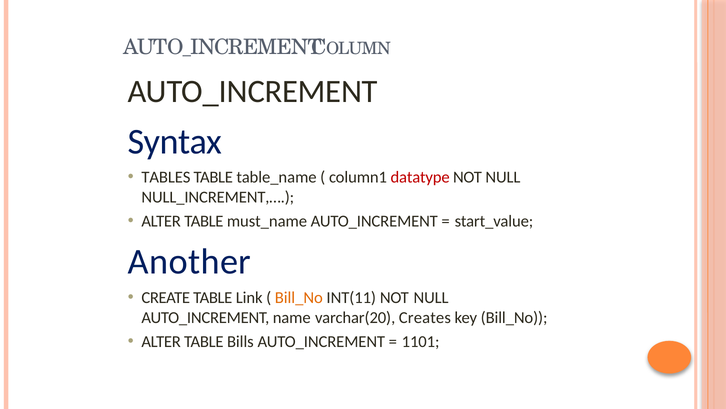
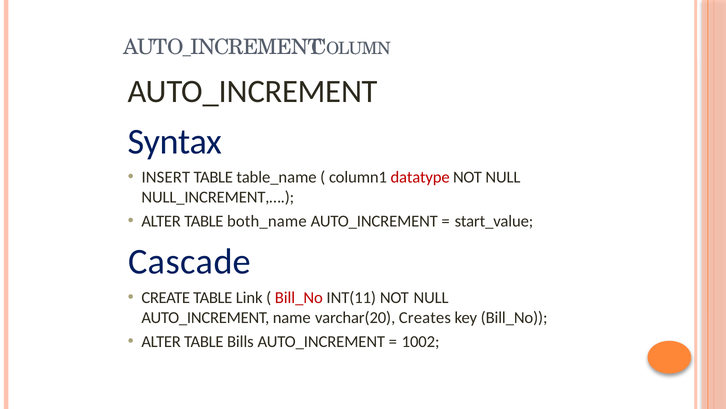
TABLES: TABLES -> INSERT (166, 177)
must_name: must_name -> both_name (267, 221)
Another: Another -> Cascade (190, 261)
Bill_No colour: orange -> red (299, 297)
1101: 1101 -> 1002 (421, 341)
